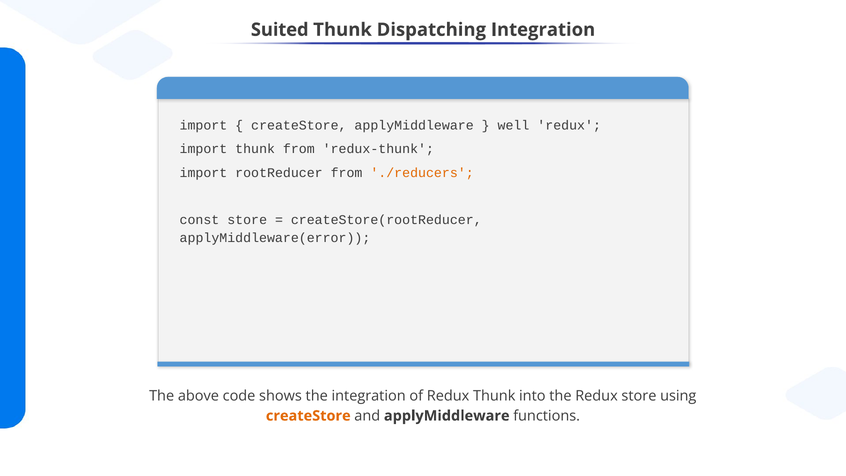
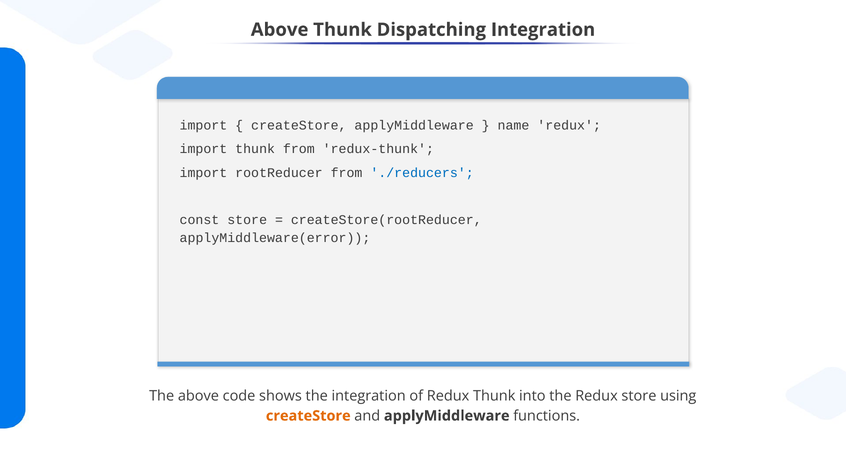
Suited: Suited -> Above (280, 30)
well: well -> name (513, 126)
./reducers colour: orange -> blue (422, 173)
